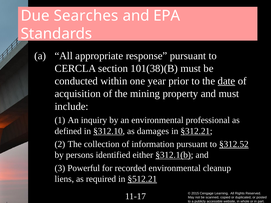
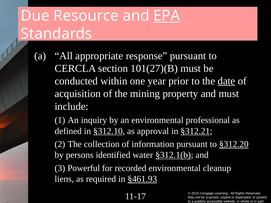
Searches: Searches -> Resource (86, 16)
EPA underline: none -> present (167, 16)
101(38)(B: 101(38)(B -> 101(27)(B (154, 68)
damages: damages -> approval (153, 131)
§312.52: §312.52 -> §312.20 (234, 144)
either: either -> water (143, 155)
§512.21: §512.21 -> §461.93 (142, 179)
